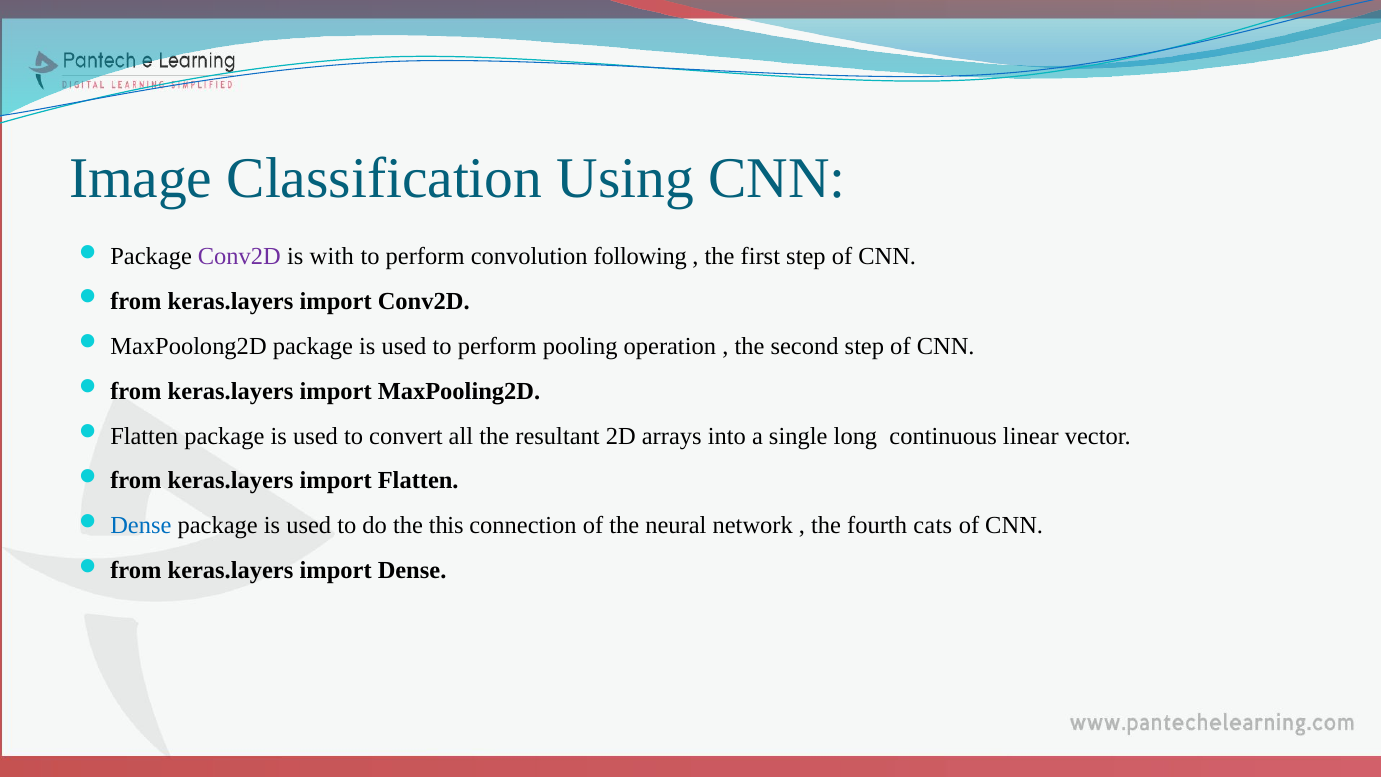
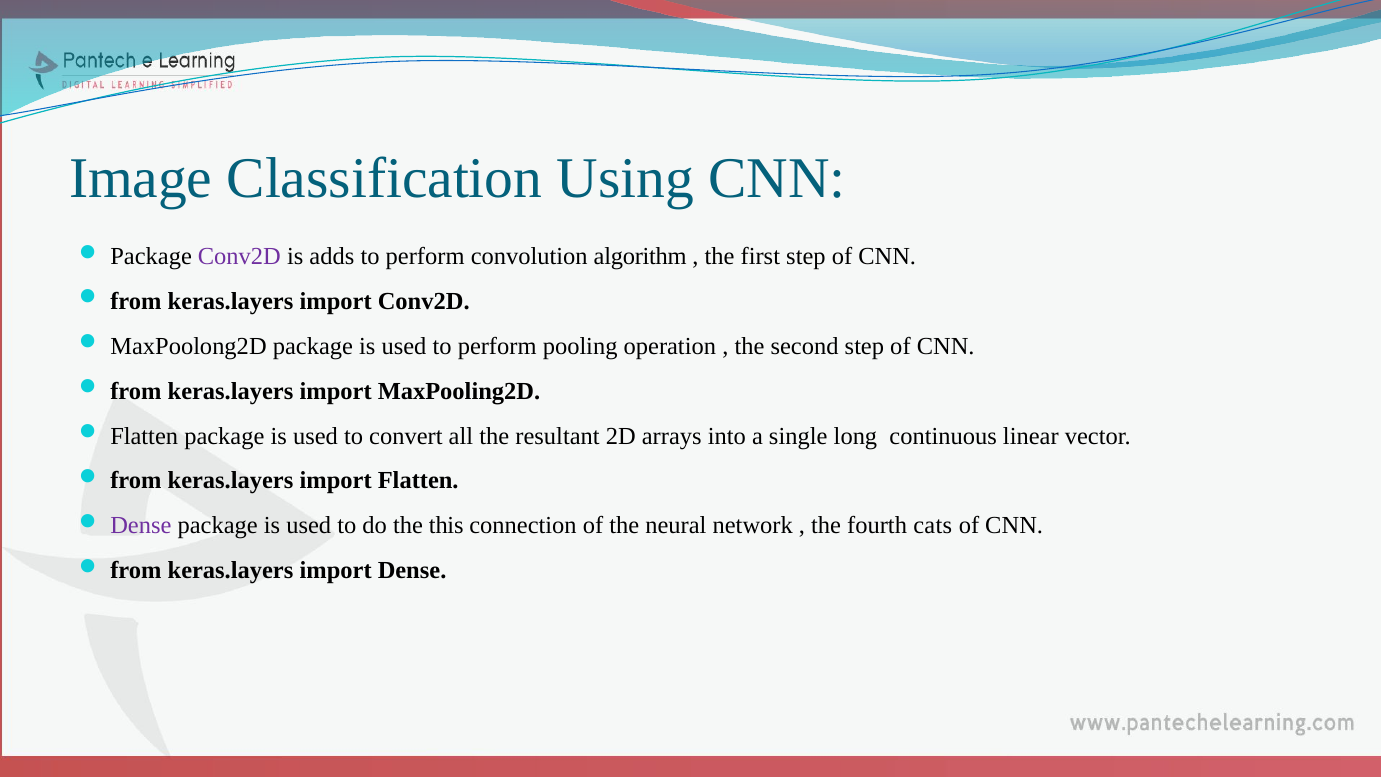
with: with -> adds (332, 256)
following: following -> algorithm (640, 256)
Dense colour: blue -> purple (141, 526)
